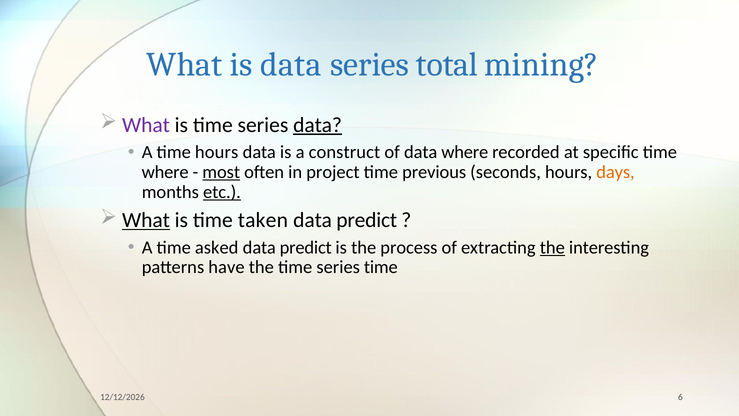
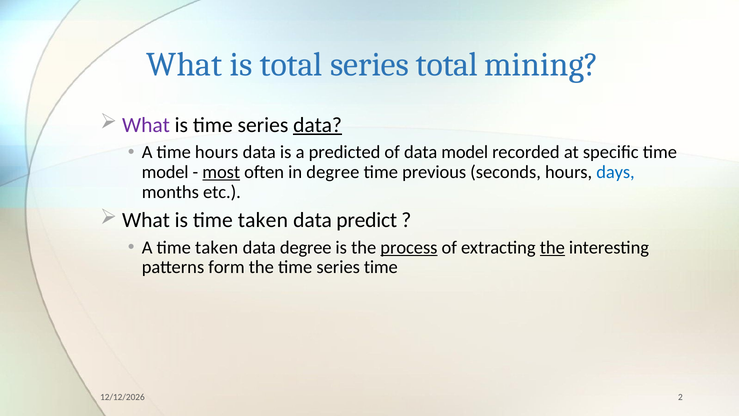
is data: data -> total (291, 65)
construct: construct -> predicted (345, 152)
data where: where -> model (465, 152)
where: where -> model (165, 172)
in project: project -> degree (333, 172)
days colour: orange -> blue (615, 172)
etc underline: present -> none (222, 192)
What underline: present -> none (146, 220)
A time asked: asked -> taken (217, 247)
predict: predict -> degree (306, 247)
process underline: none -> present (409, 247)
have: have -> form (227, 267)
6: 6 -> 2 (680, 397)
